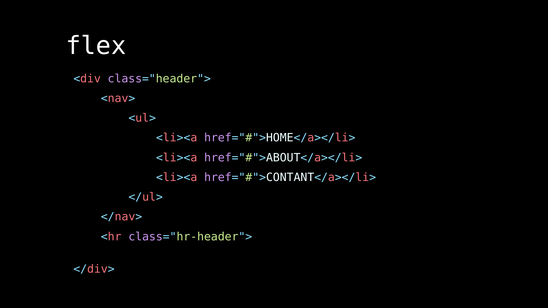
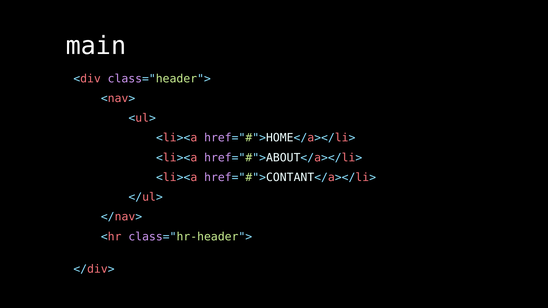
flex: flex -> main (96, 46)
